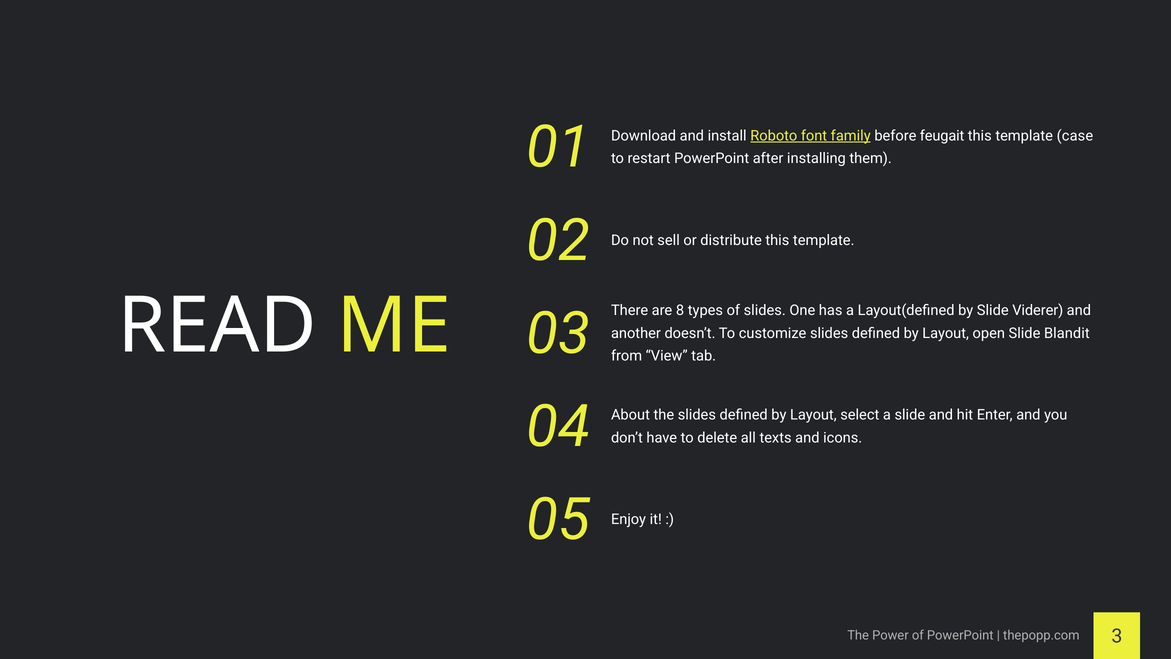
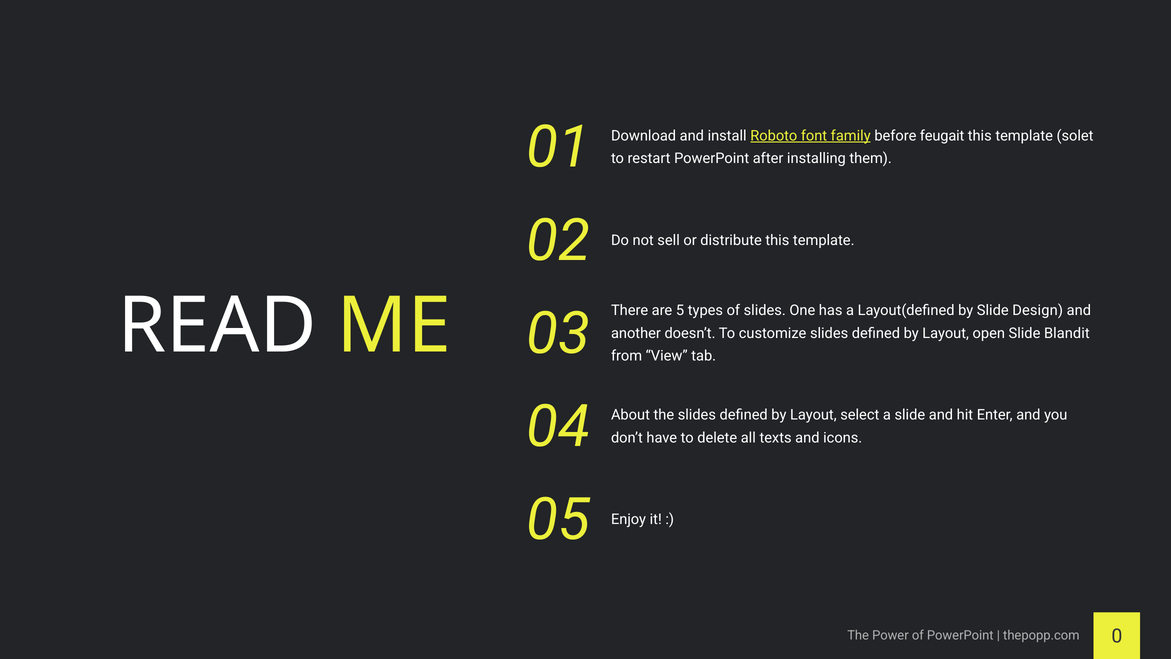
case: case -> solet (1075, 136)
8: 8 -> 5 (680, 310)
Viderer: Viderer -> Design (1038, 310)
3: 3 -> 0 (1117, 636)
